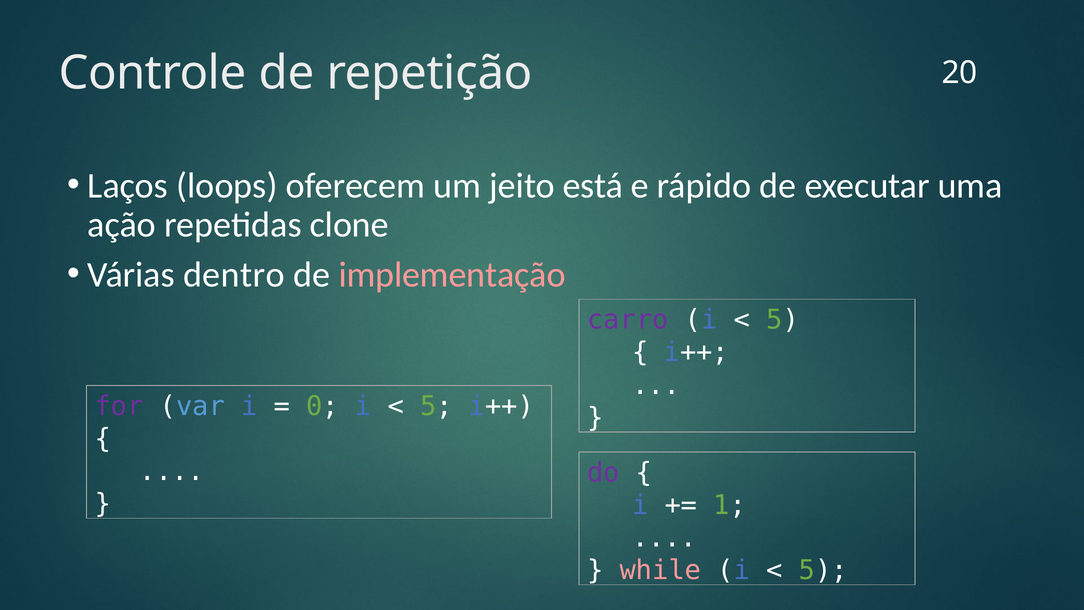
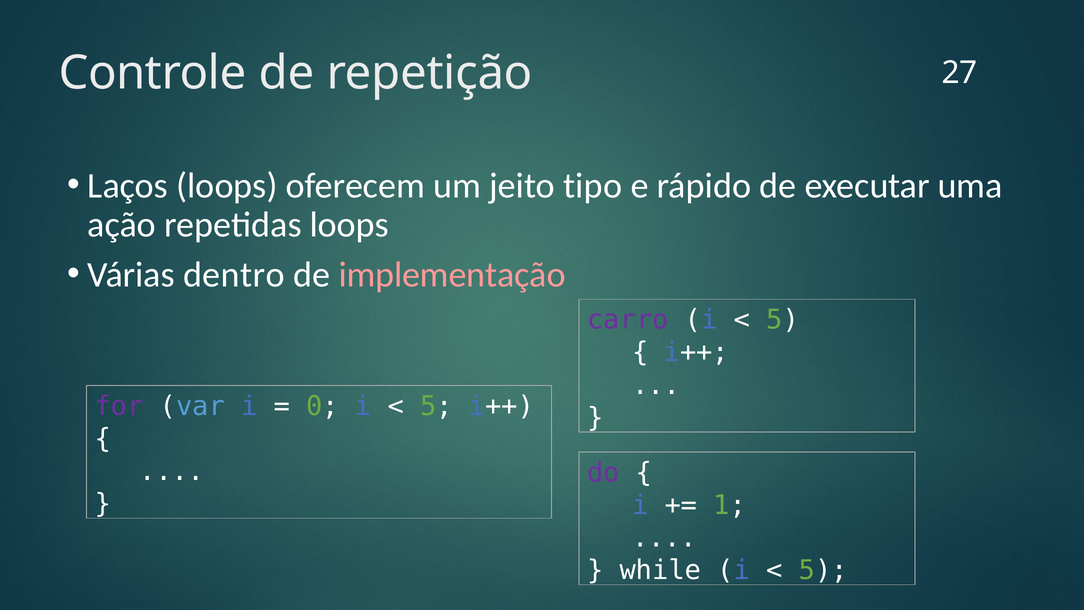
20: 20 -> 27 (960, 73)
está: está -> tipo (593, 186)
repetidas clone: clone -> loops (349, 225)
while colour: pink -> white (660, 570)
